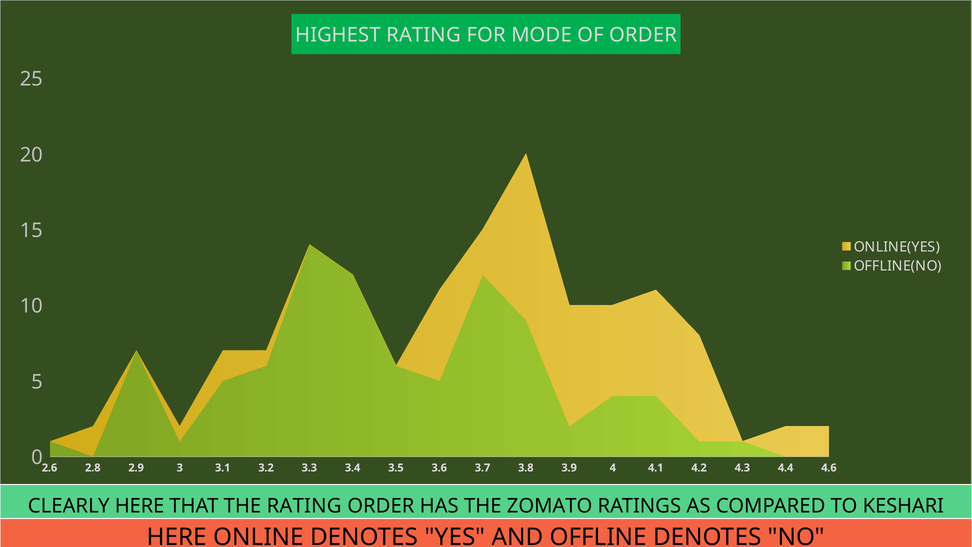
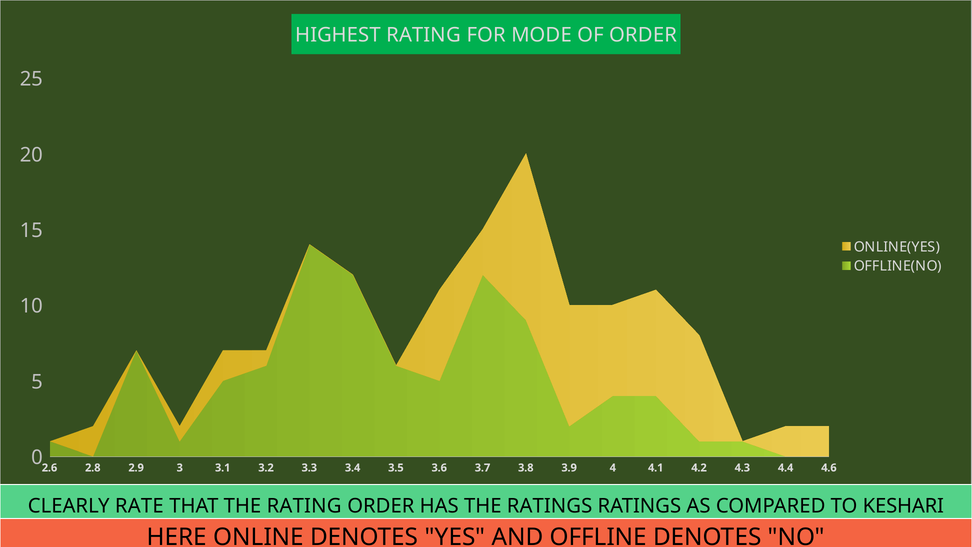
CLEARLY HERE: HERE -> RATE (139, 506)
THE ZOMATO: ZOMATO -> RATINGS (550, 506)
